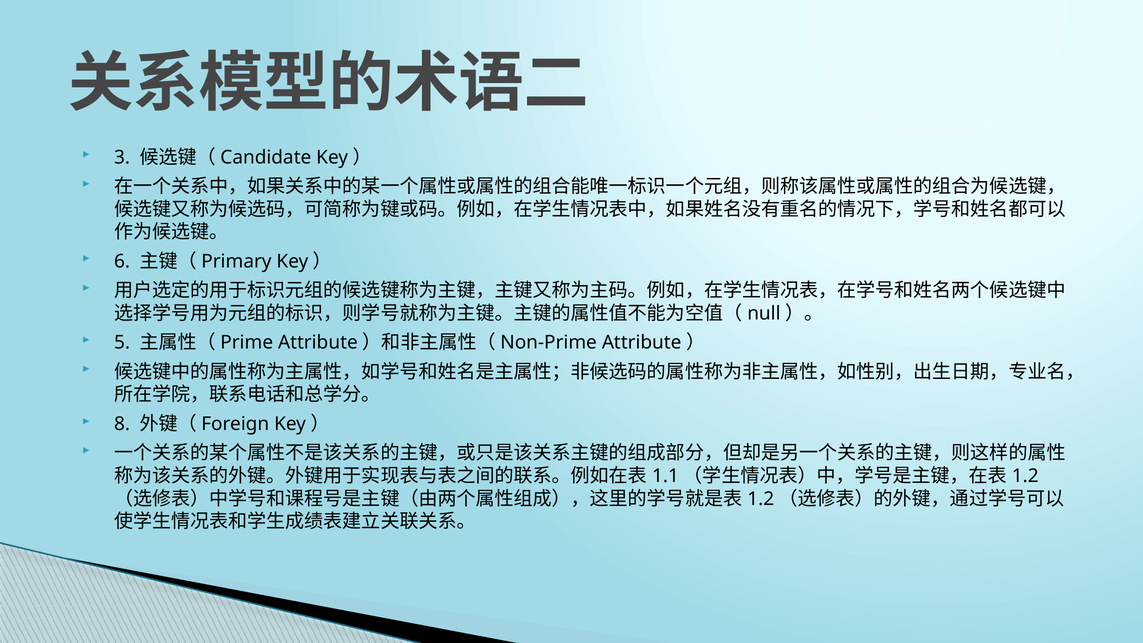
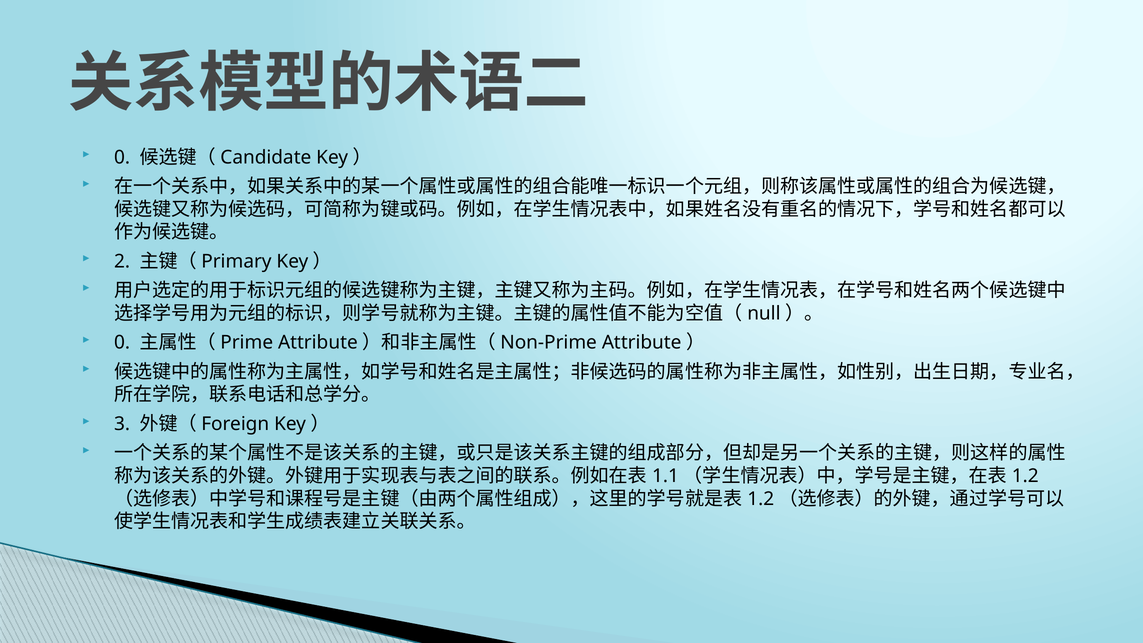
3: 3 -> 0 (122, 157)
6: 6 -> 2 (122, 261)
5: 5 -> 0 (122, 343)
8: 8 -> 3 (122, 424)
